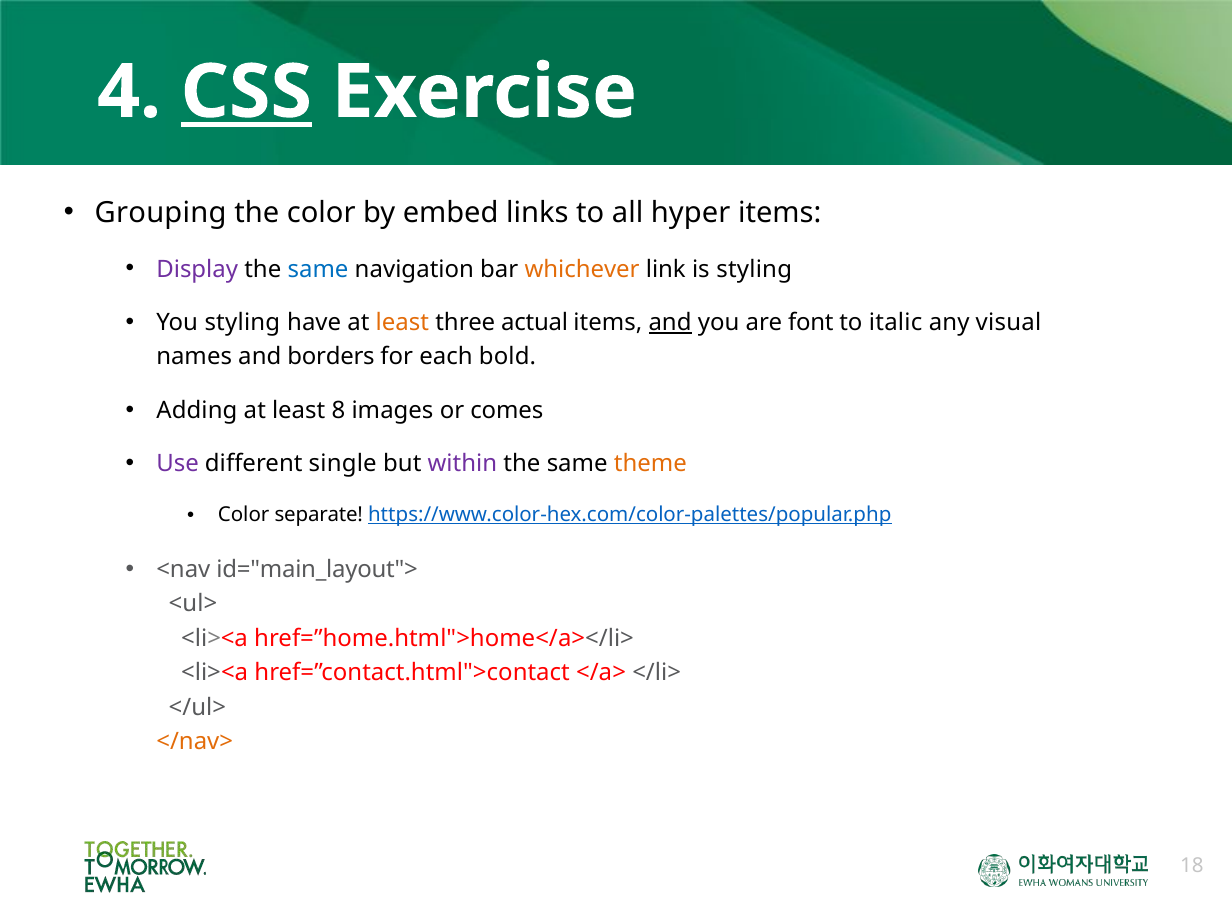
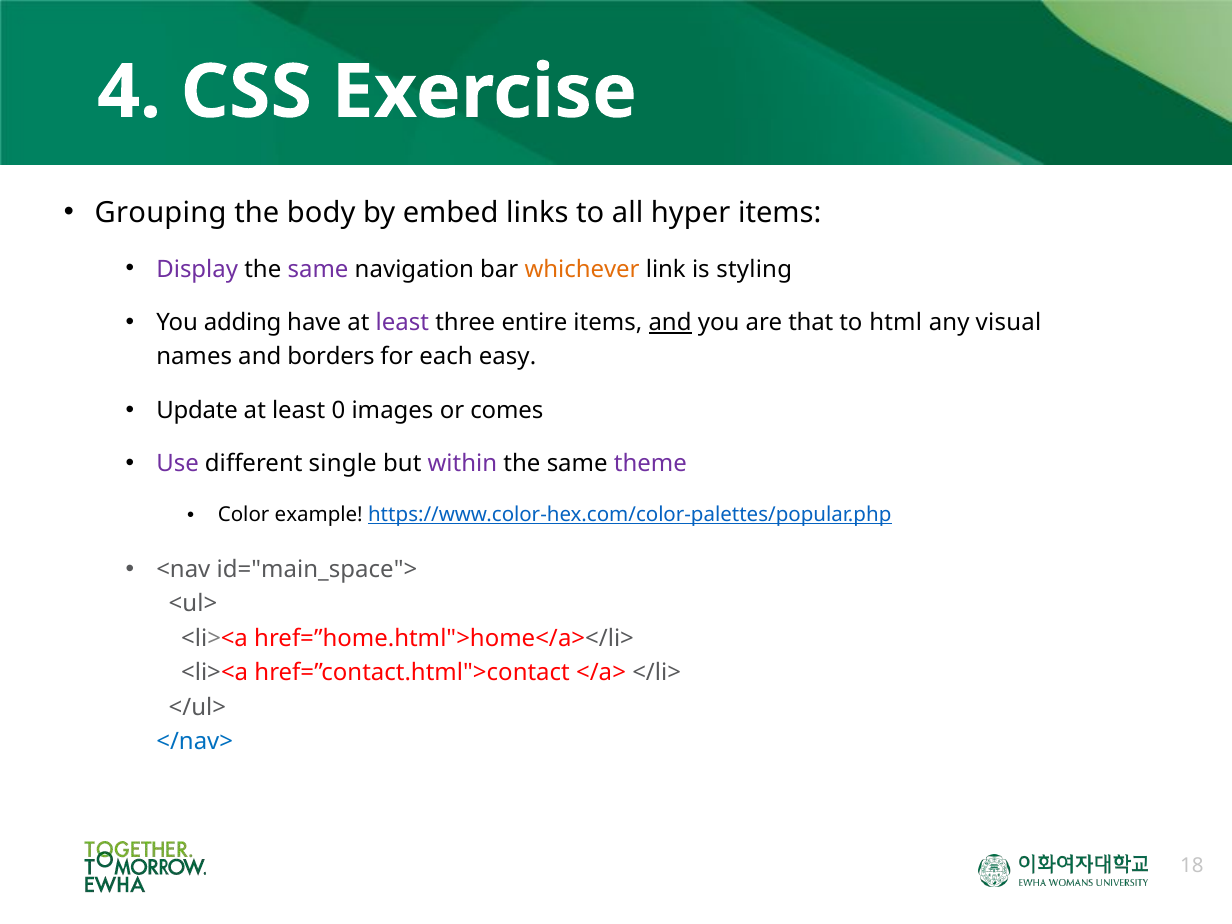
CSS underline: present -> none (246, 92)
the color: color -> body (321, 213)
same colour: blue -> purple (318, 269)
You styling: styling -> adding (243, 323)
least colour: orange -> purple (402, 323)
actual: actual -> entire (535, 323)
font: font -> that (811, 323)
italic: italic -> html (896, 323)
bold: bold -> easy (508, 357)
Adding: Adding -> Update (197, 410)
8: 8 -> 0 (339, 410)
theme colour: orange -> purple (650, 464)
separate: separate -> example (319, 514)
id="main_layout">: id="main_layout"> -> id="main_space"> (317, 569)
</nav> colour: orange -> blue (195, 742)
